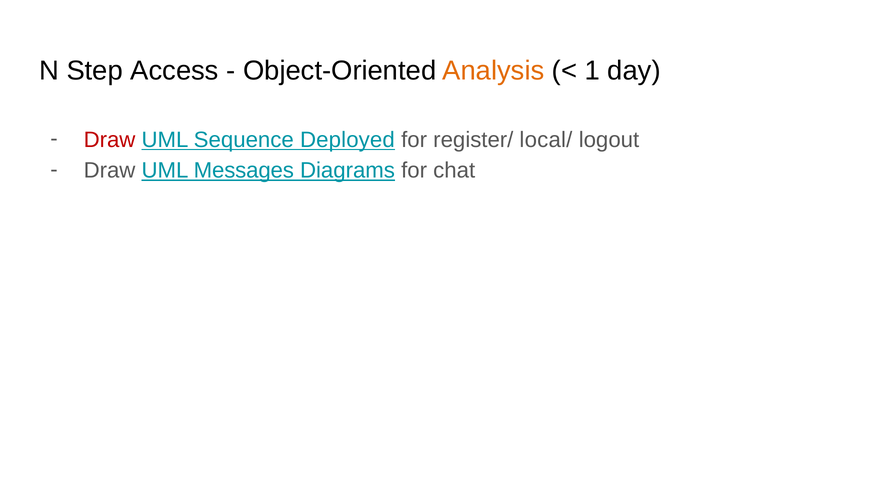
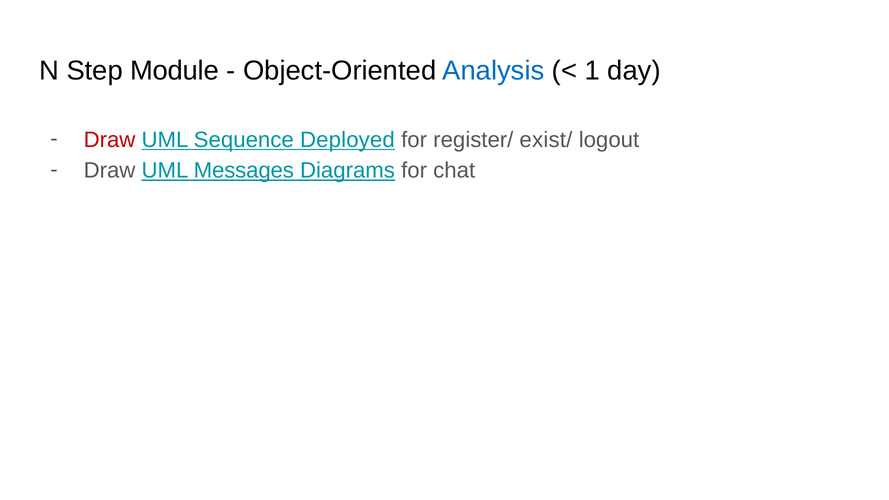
Access: Access -> Module (175, 71)
Analysis colour: orange -> blue (493, 71)
local/: local/ -> exist/ (546, 140)
